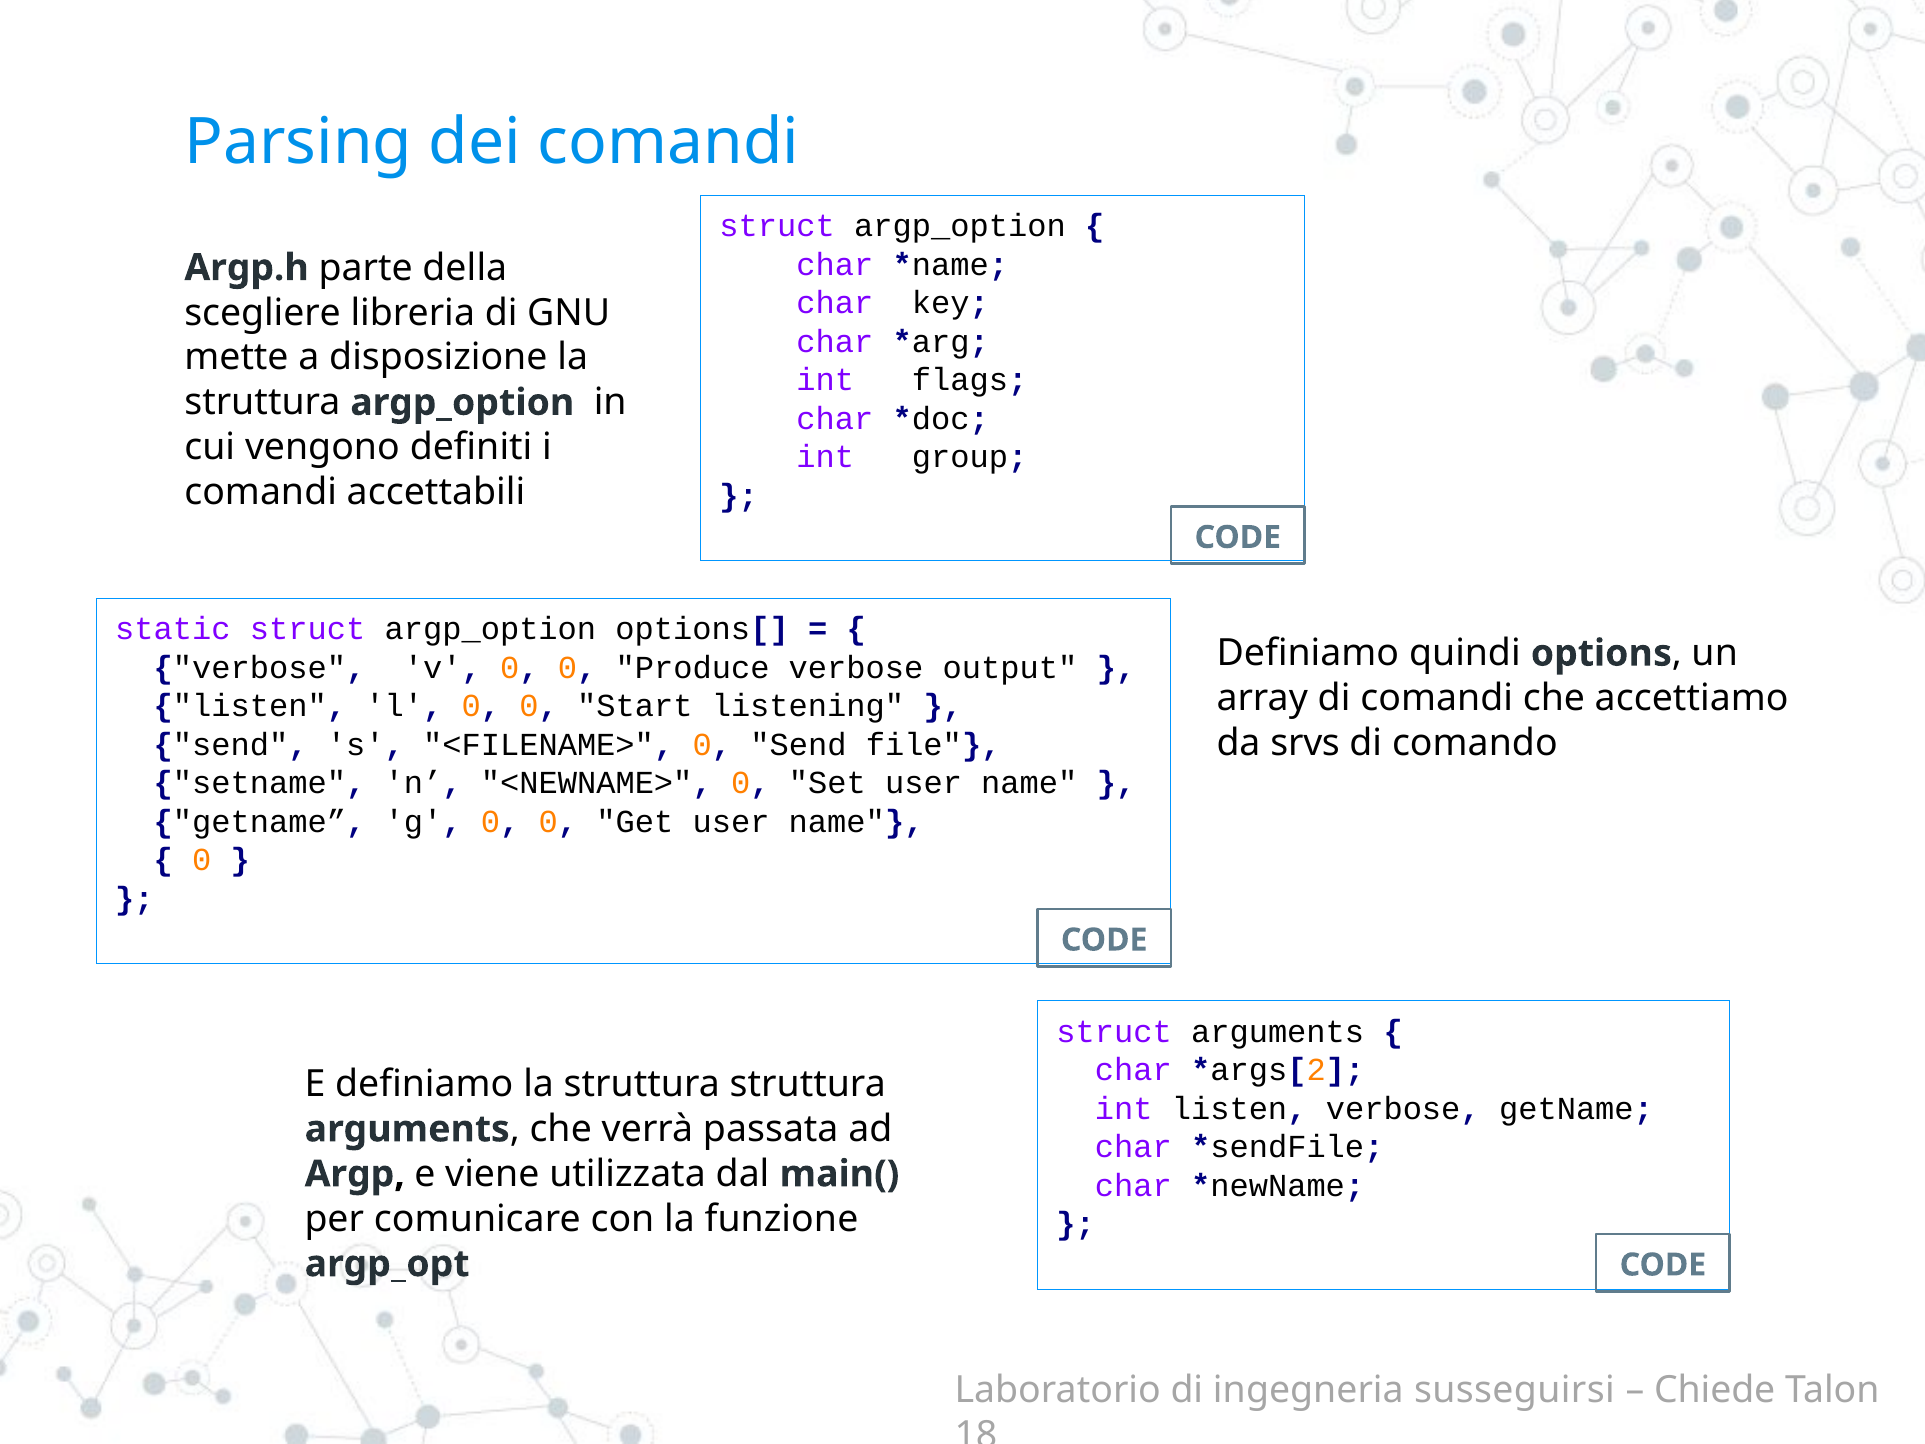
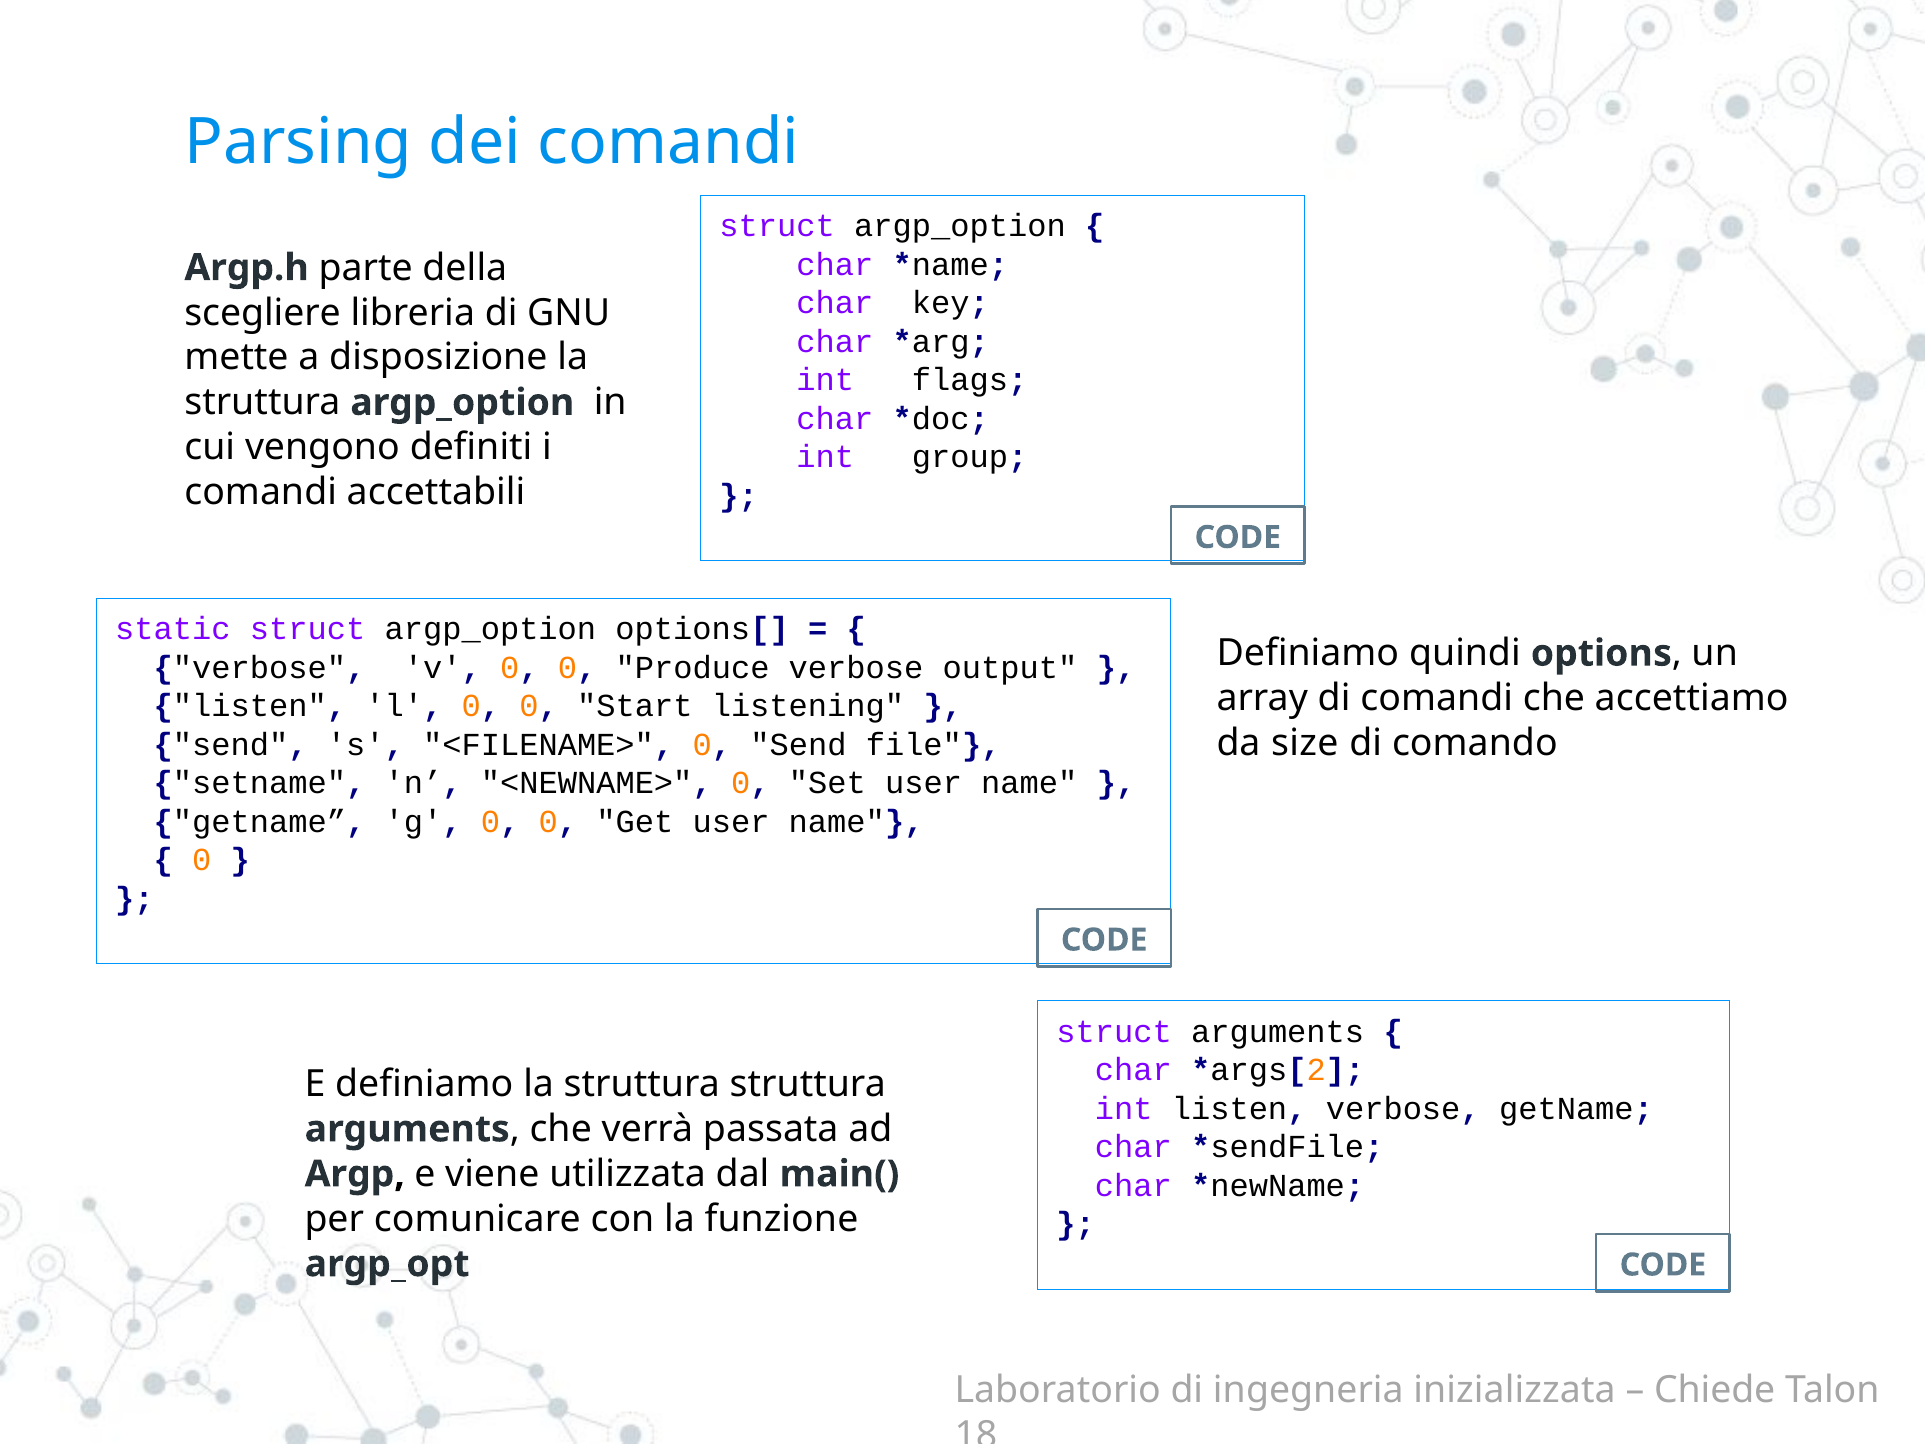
srvs: srvs -> size (1305, 743)
susseguirsi: susseguirsi -> inizializzata (1515, 1390)
